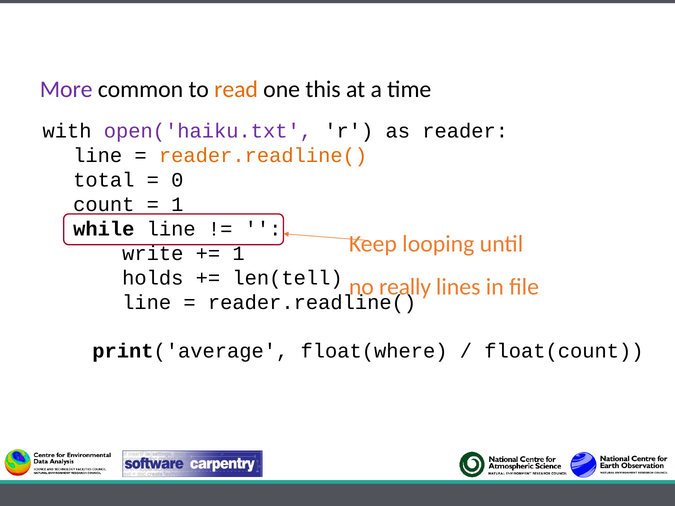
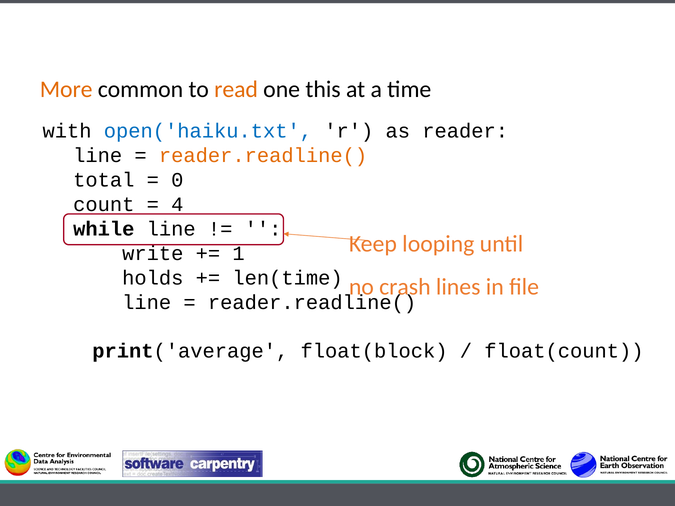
More colour: purple -> orange (66, 90)
open('haiku.txt colour: purple -> blue (208, 131)
1: 1 -> 4 (177, 204)
len(tell: len(tell -> len(time (288, 278)
really: really -> crash (405, 287)
float(where: float(where -> float(block (374, 351)
